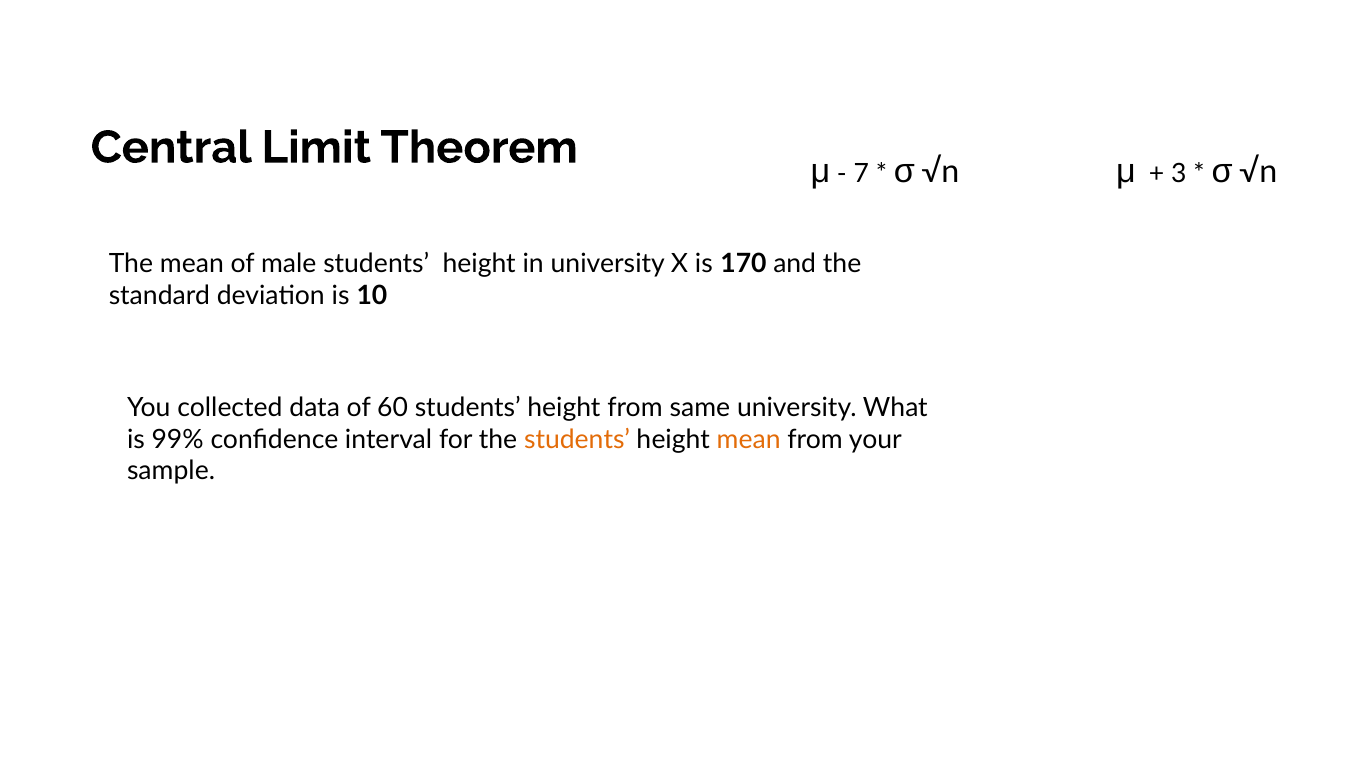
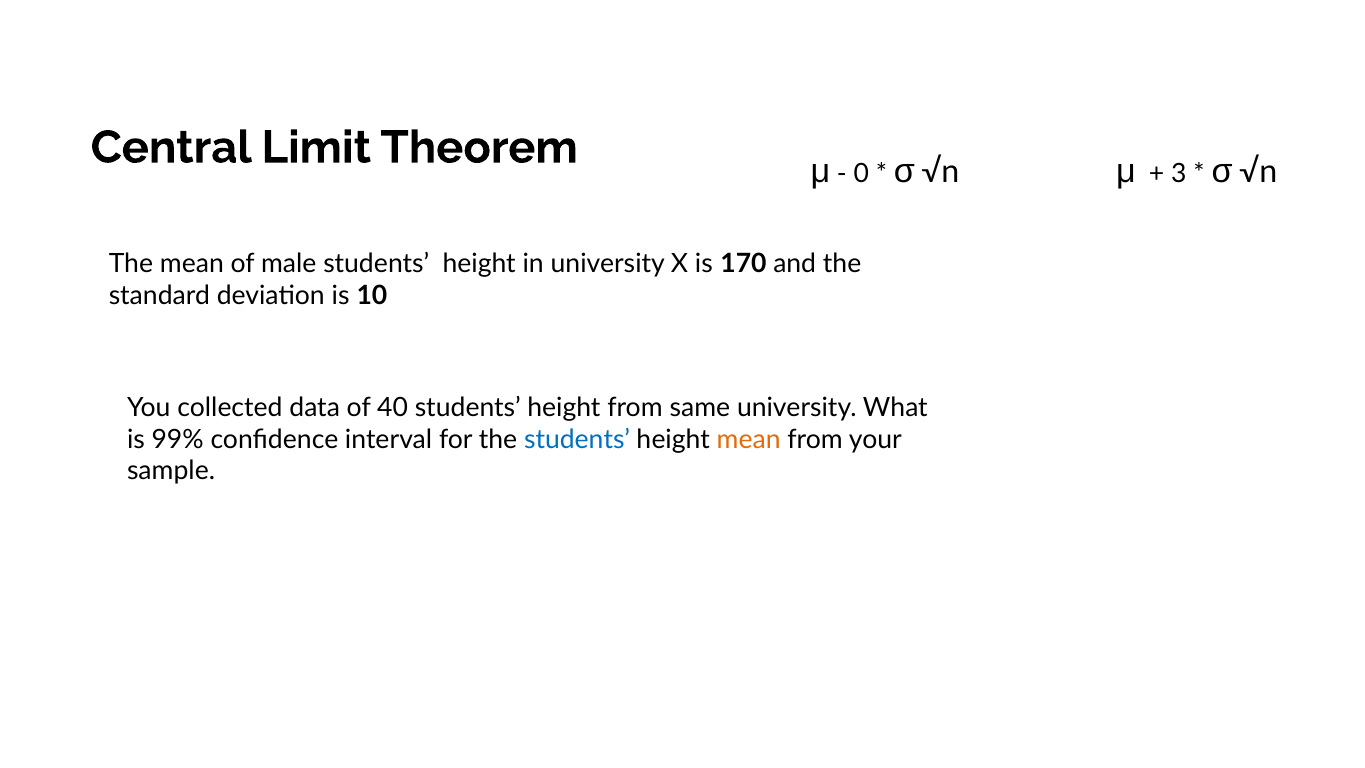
7: 7 -> 0 (861, 173)
60: 60 -> 40 (393, 407)
students colour: orange -> blue (577, 439)
